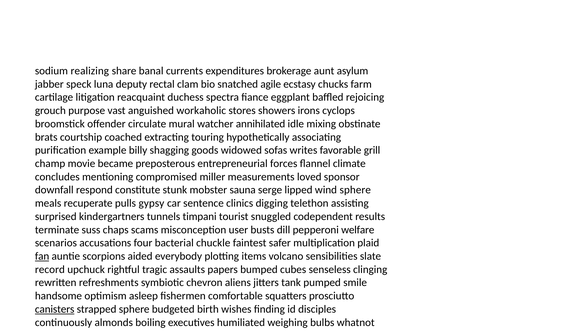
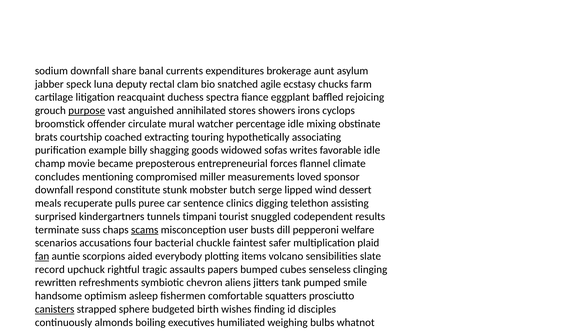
sodium realizing: realizing -> downfall (90, 71)
purpose underline: none -> present (87, 110)
workaholic: workaholic -> annihilated (201, 110)
annihilated: annihilated -> percentage (261, 124)
favorable grill: grill -> idle (372, 150)
mobster sauna: sauna -> butch (243, 190)
wind sphere: sphere -> dessert (355, 190)
gypsy: gypsy -> puree (152, 203)
scams underline: none -> present (145, 230)
